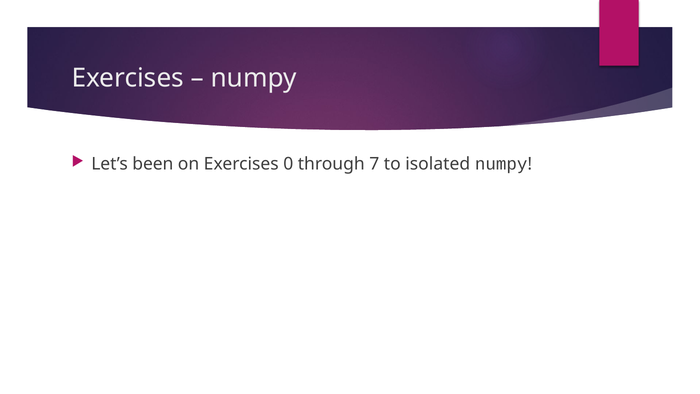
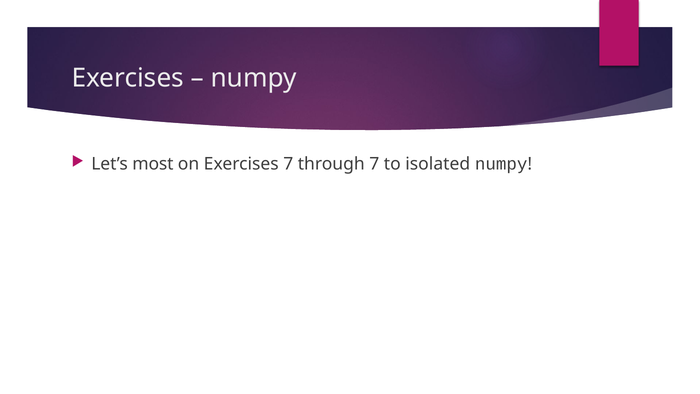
been: been -> most (153, 164)
Exercises 0: 0 -> 7 (288, 164)
